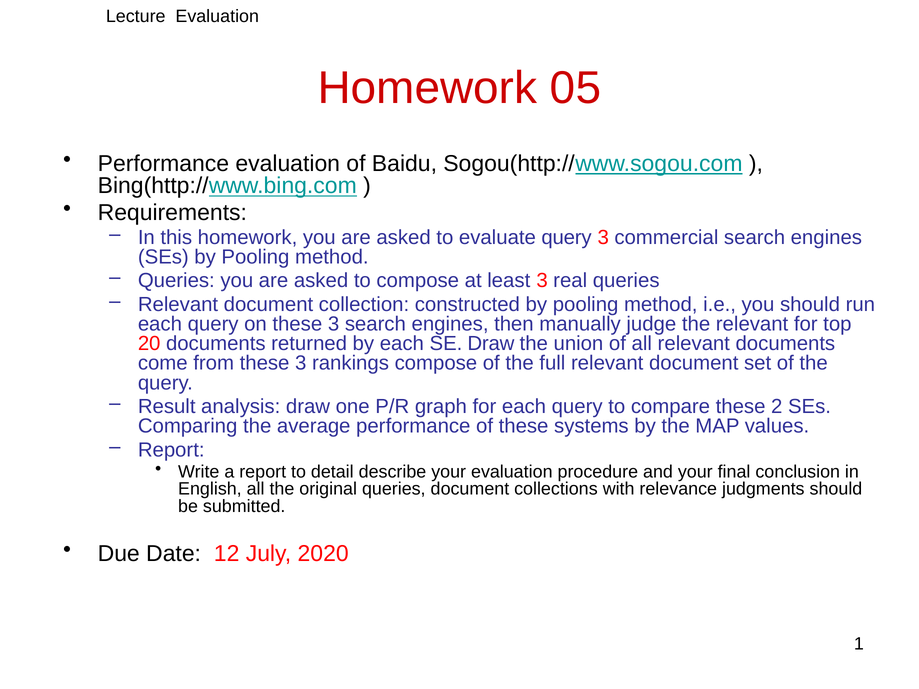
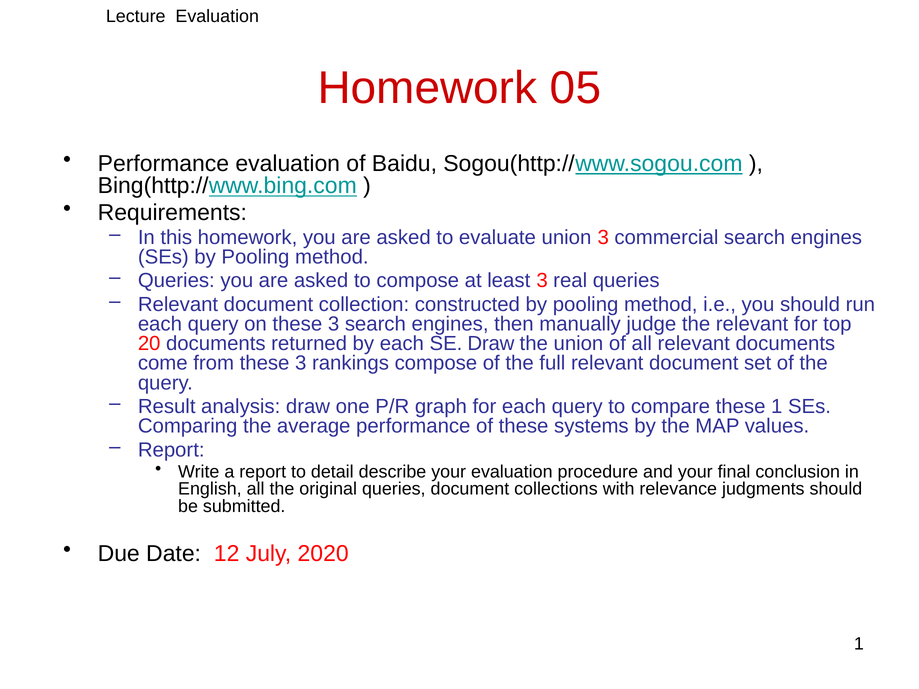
evaluate query: query -> union (566, 238)
these 2: 2 -> 1 (777, 407)
